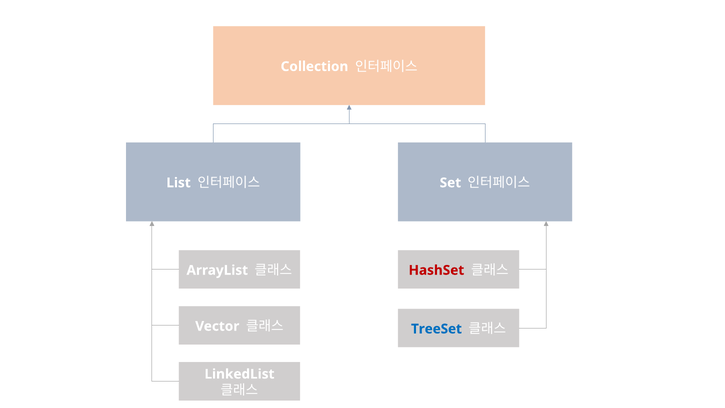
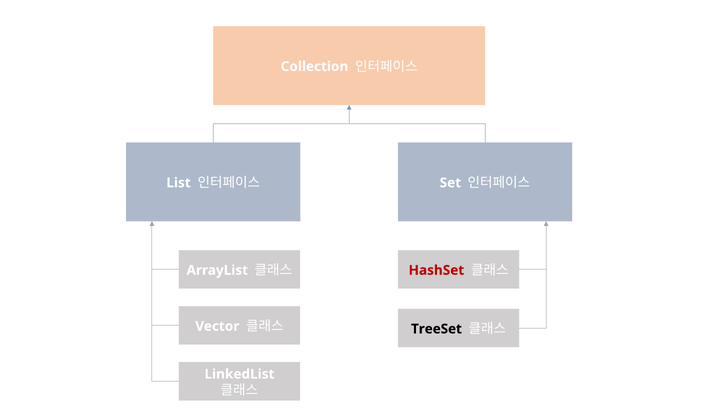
TreeSet colour: blue -> black (436, 329)
